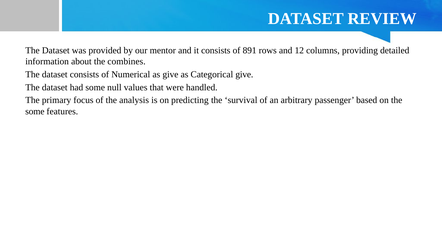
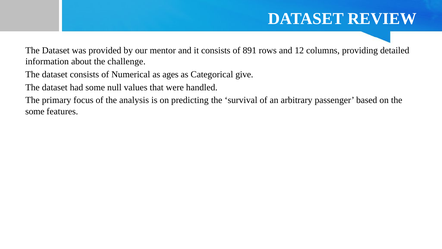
combines: combines -> challenge (127, 61)
as give: give -> ages (170, 74)
